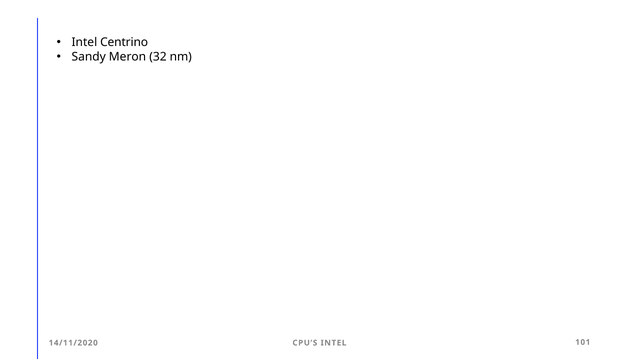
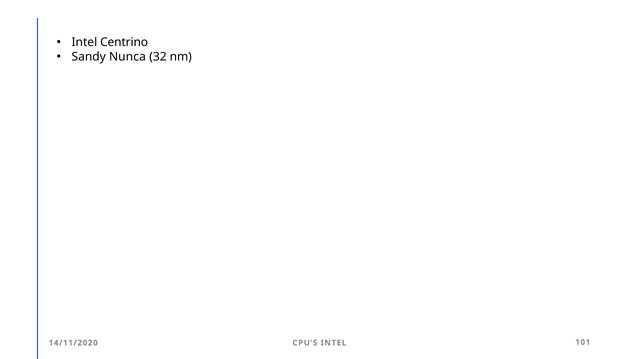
Meron: Meron -> Nunca (127, 57)
